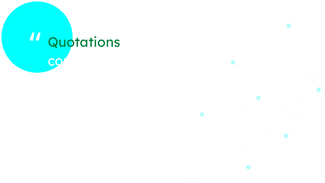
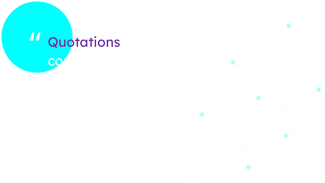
Quotations colour: green -> purple (84, 42)
